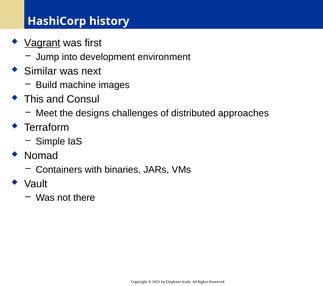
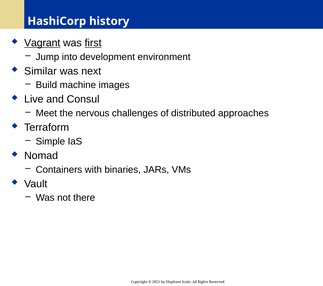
first underline: none -> present (93, 43)
This: This -> Live (34, 99)
designs: designs -> nervous (93, 113)
